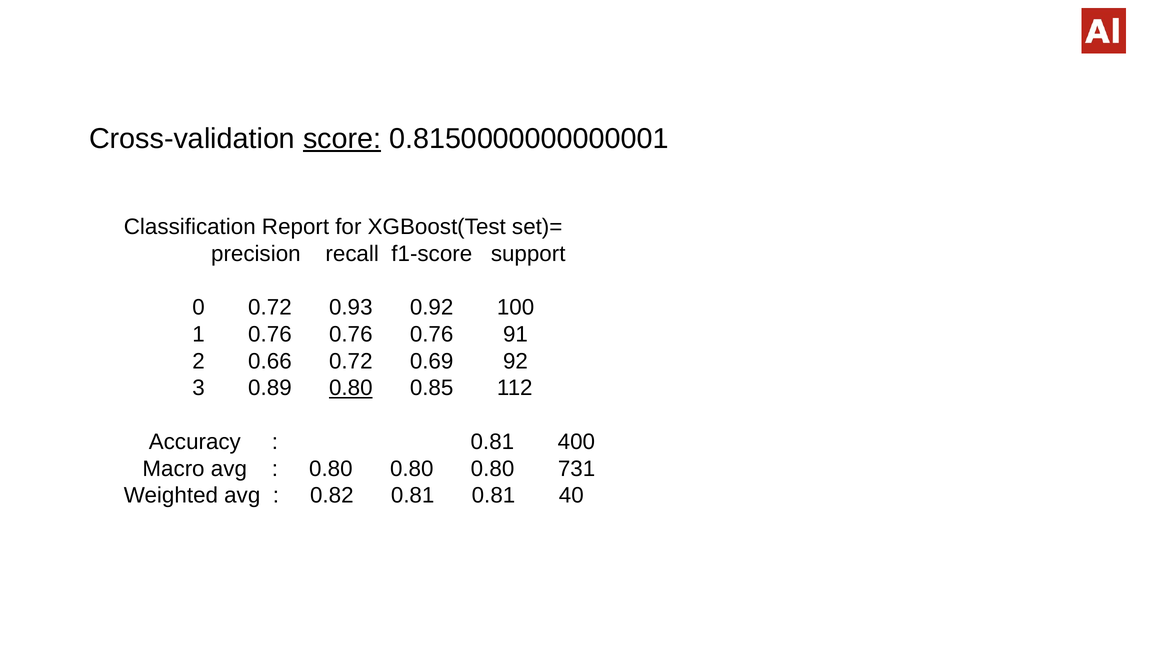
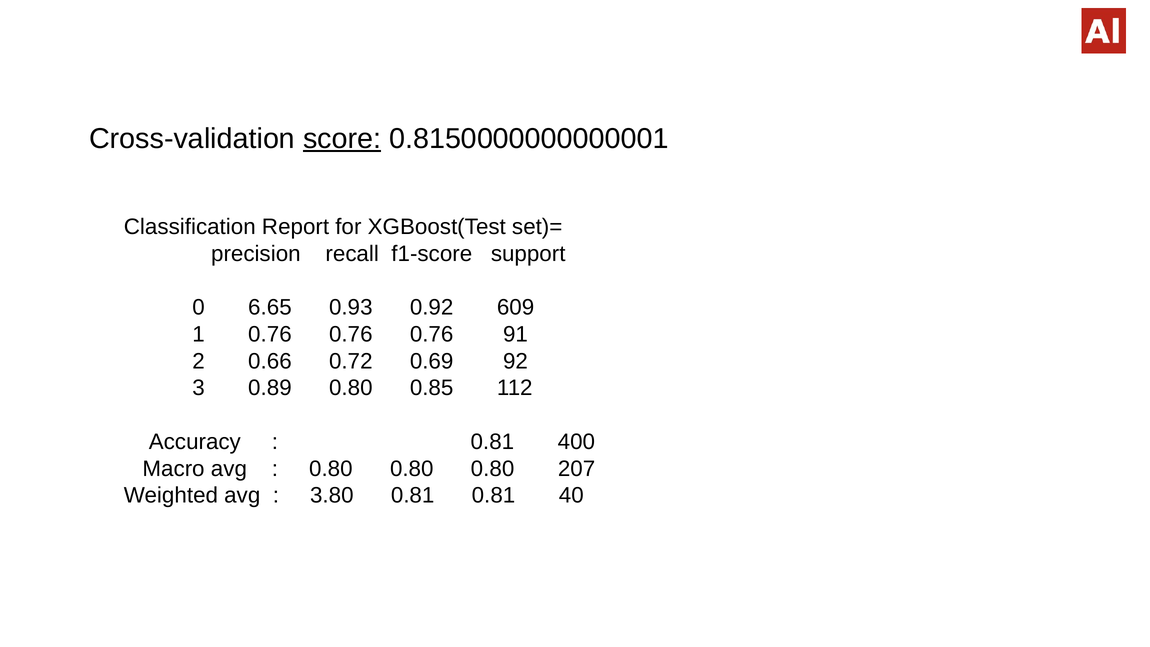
0 0.72: 0.72 -> 6.65 (270, 307)
100: 100 -> 609 (516, 307)
0.80 underline: present -> none (351, 388)
731: 731 -> 207 (577, 469)
0.82: 0.82 -> 3.80 (332, 495)
